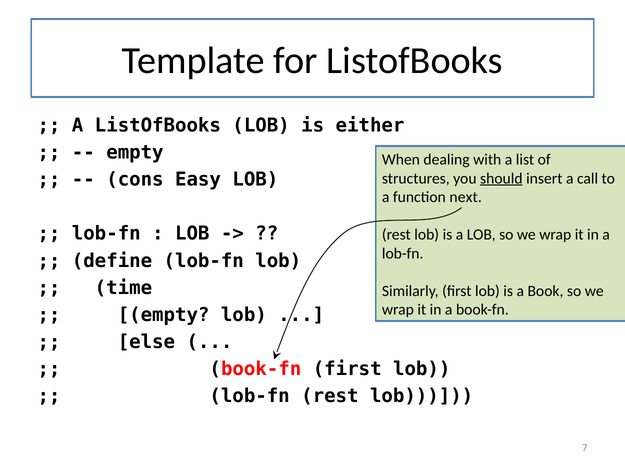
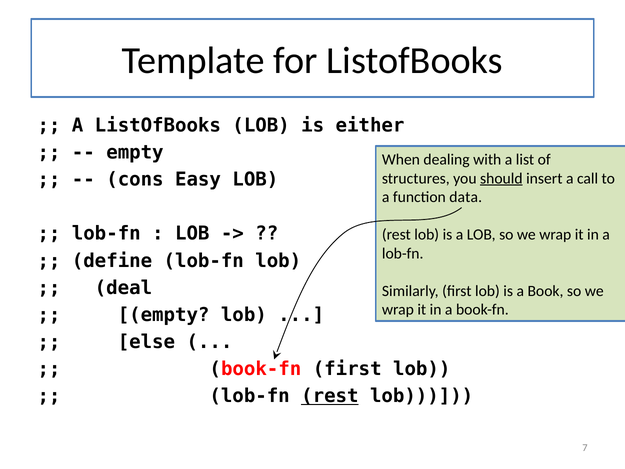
next: next -> data (466, 197)
time: time -> deal (123, 288)
rest underline: none -> present (330, 396)
